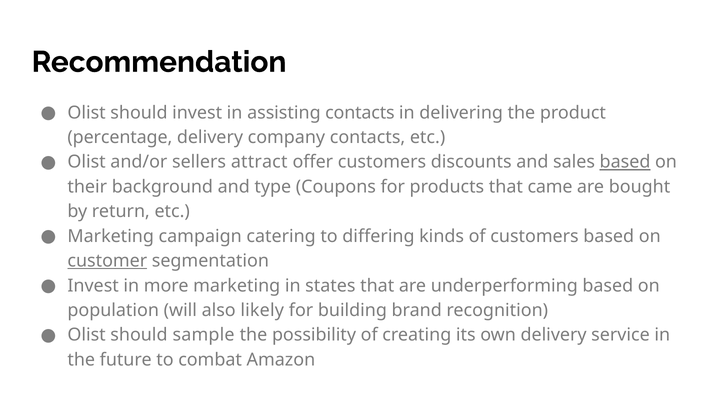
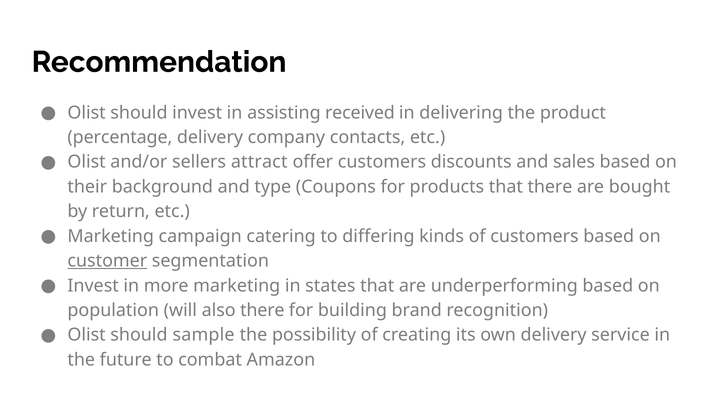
assisting contacts: contacts -> received (360, 113)
based underline: present -> none (625, 162)
that came: came -> there (550, 187)
also likely: likely -> there (262, 311)
